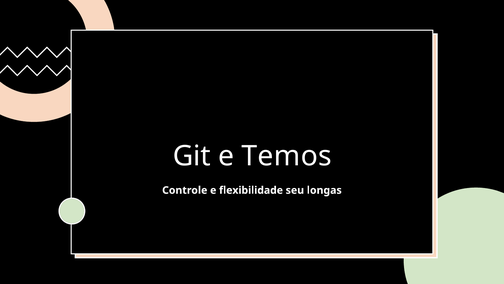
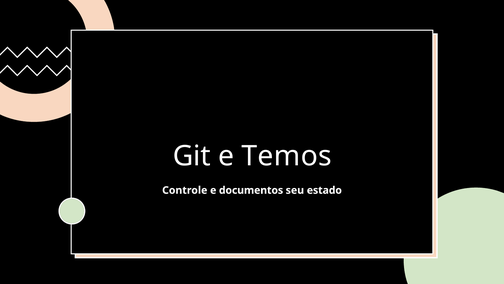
flexibilidade: flexibilidade -> documentos (251, 190)
longas: longas -> estado (324, 190)
